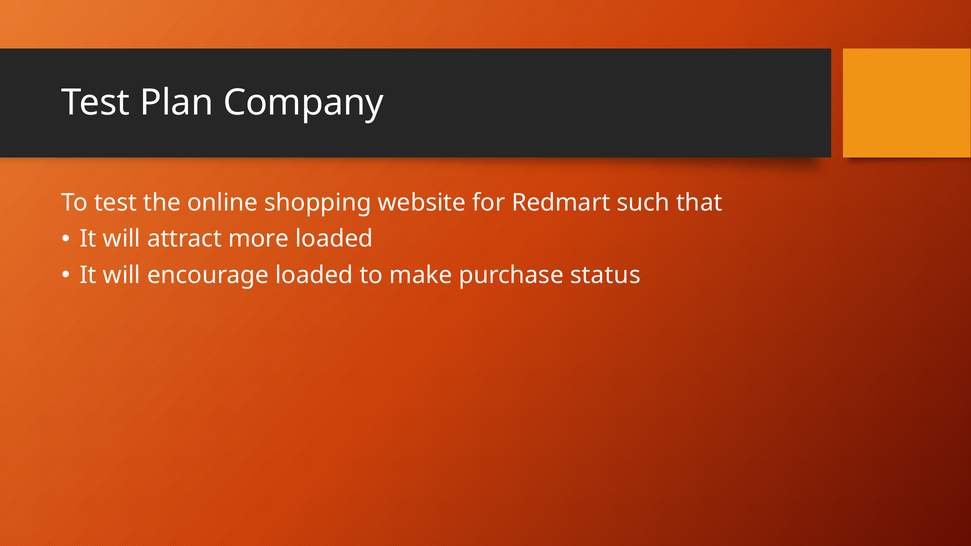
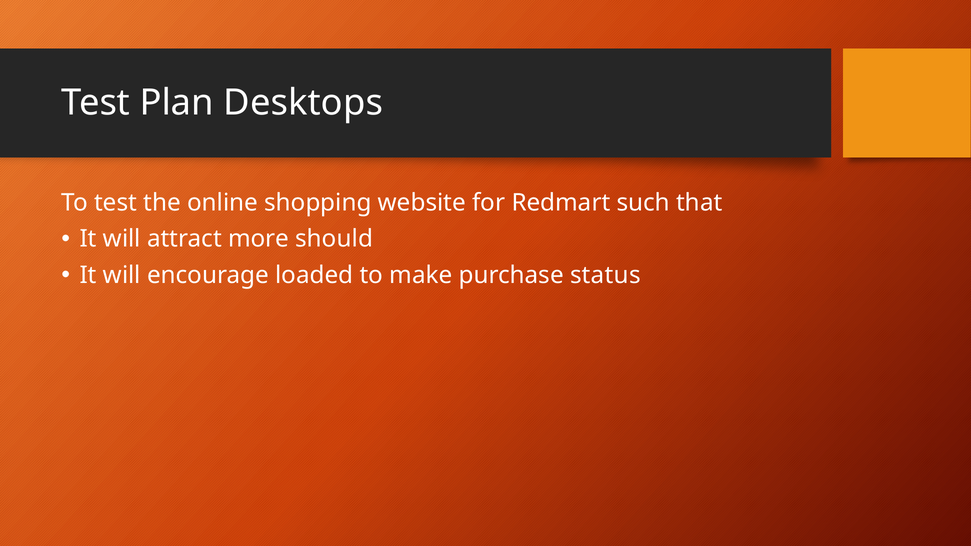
Company: Company -> Desktops (303, 103)
more loaded: loaded -> should (334, 239)
